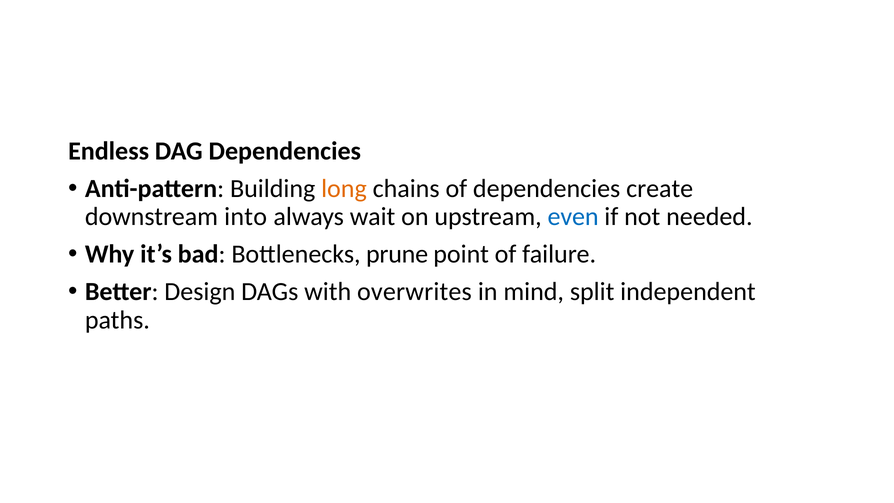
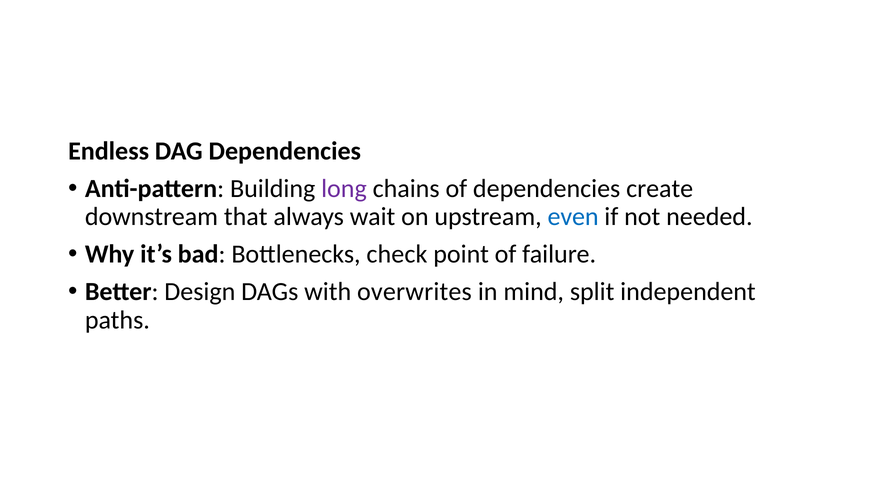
long colour: orange -> purple (344, 189)
into: into -> that (246, 217)
prune: prune -> check (397, 254)
